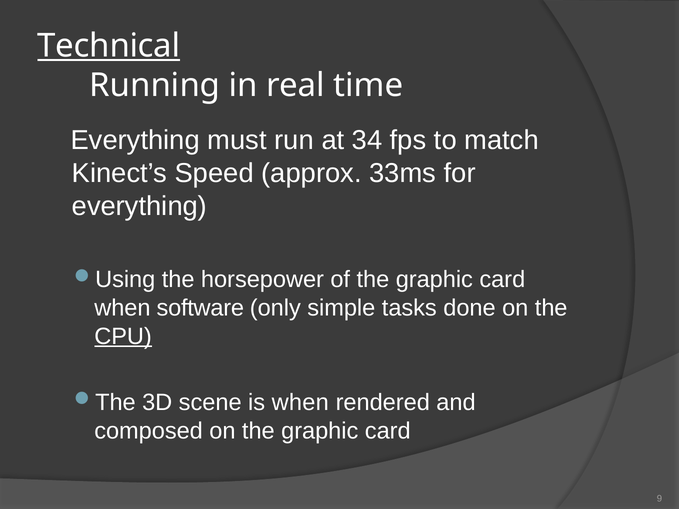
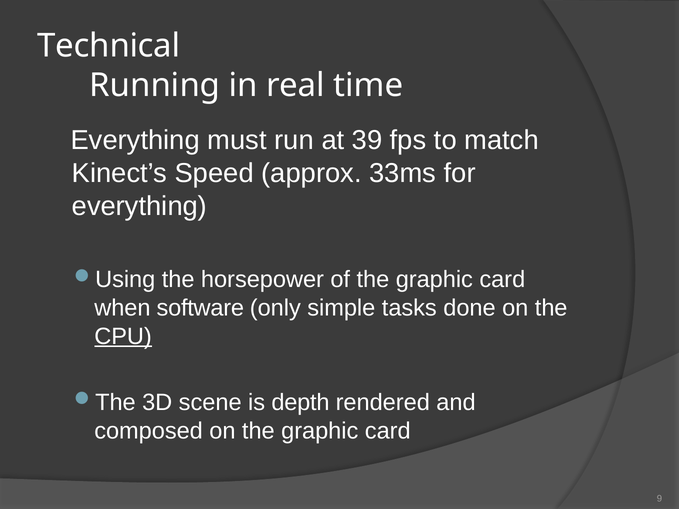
Technical underline: present -> none (109, 46)
34: 34 -> 39 (367, 140)
is when: when -> depth (300, 403)
